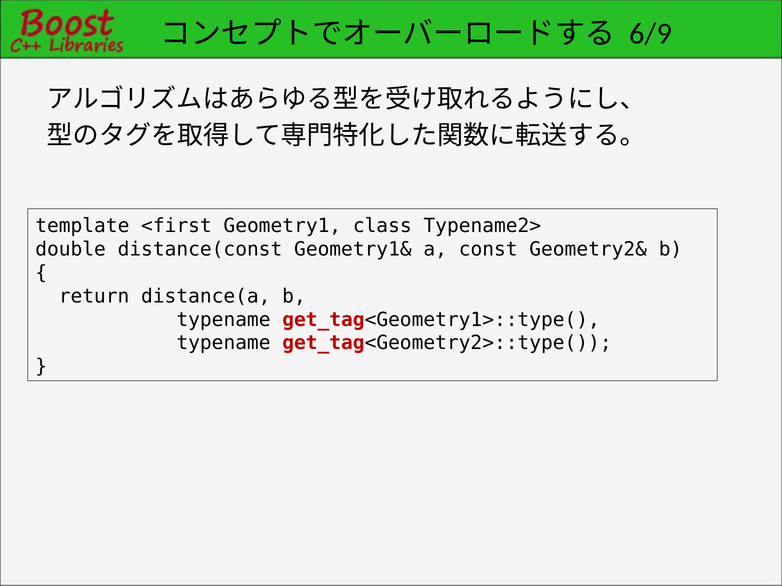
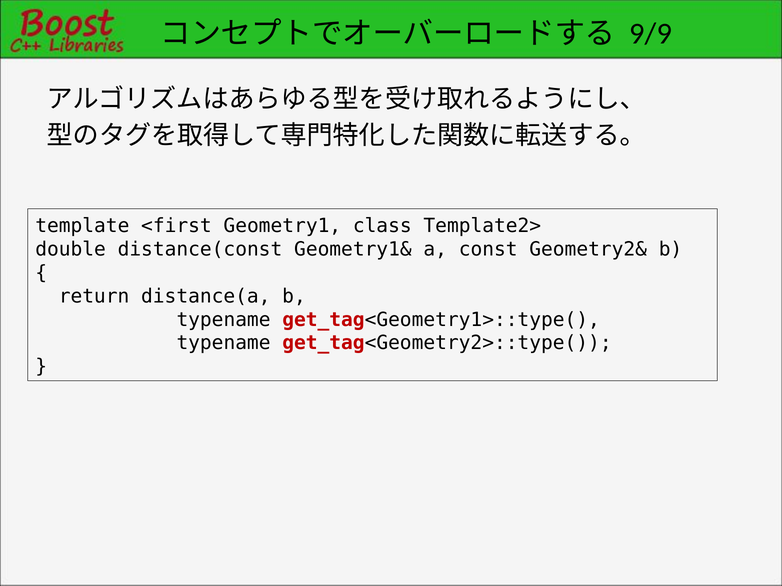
6/9: 6/9 -> 9/9 (651, 34)
Typename2>: Typename2> -> Template2> (482, 226)
